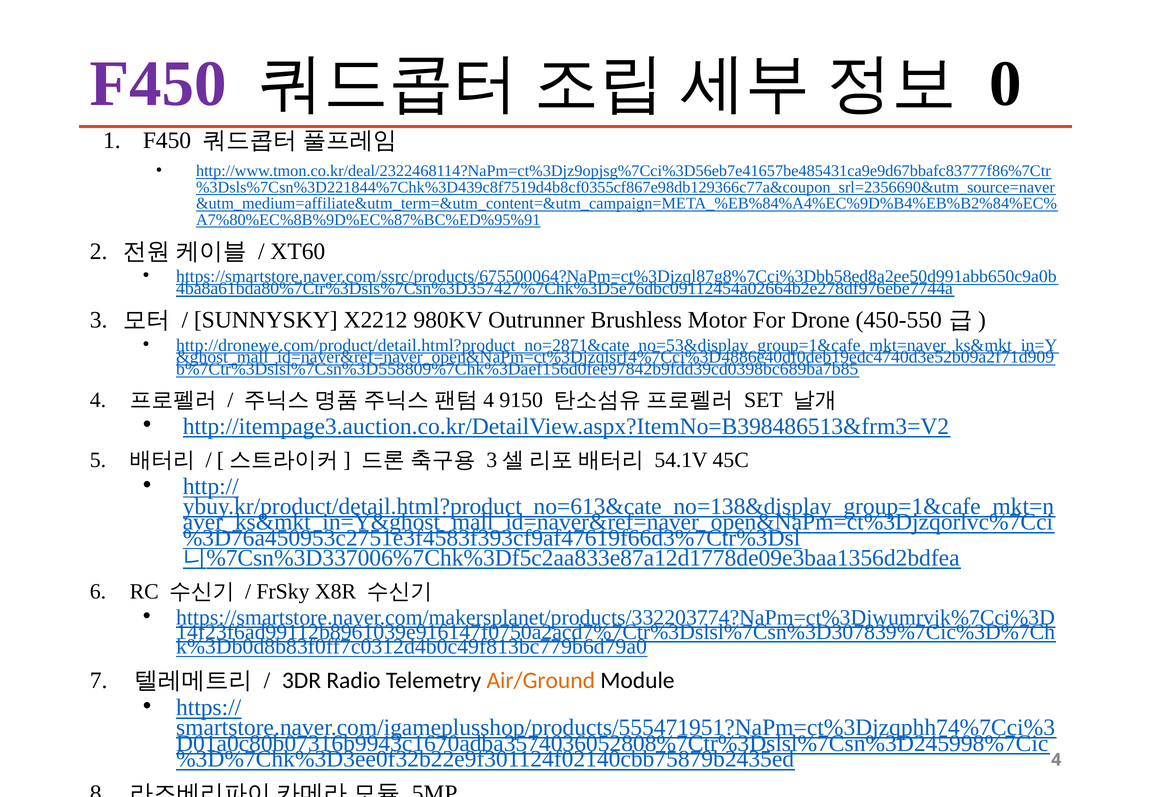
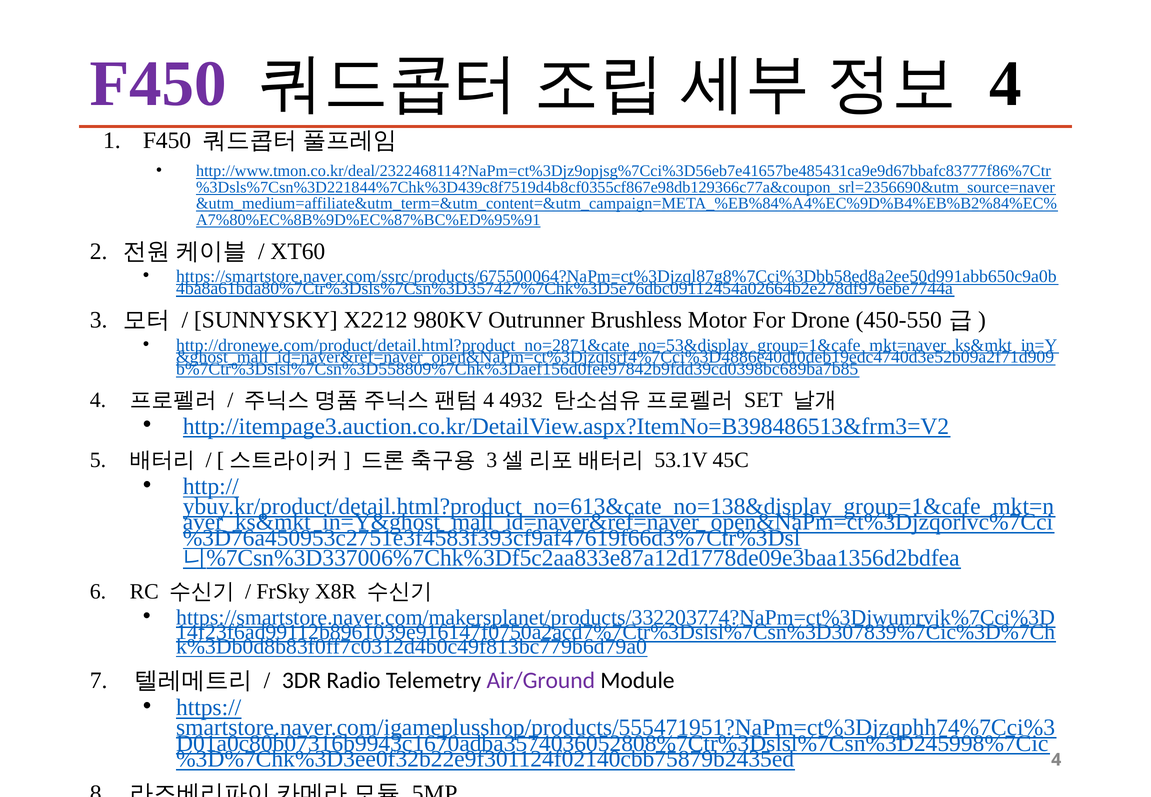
0: 0 -> 4 (1005, 84)
9150: 9150 -> 4932 (521, 400)
54.1V: 54.1V -> 53.1V (681, 460)
Air/Ground colour: orange -> purple (541, 680)
